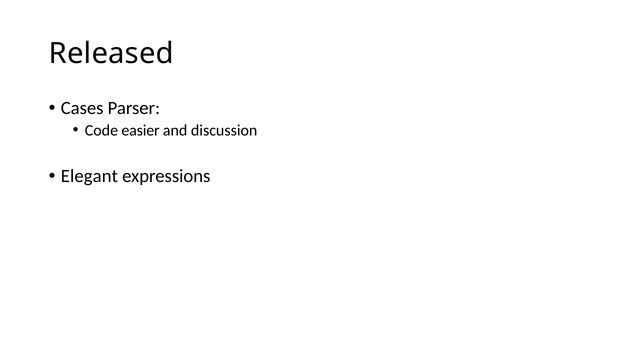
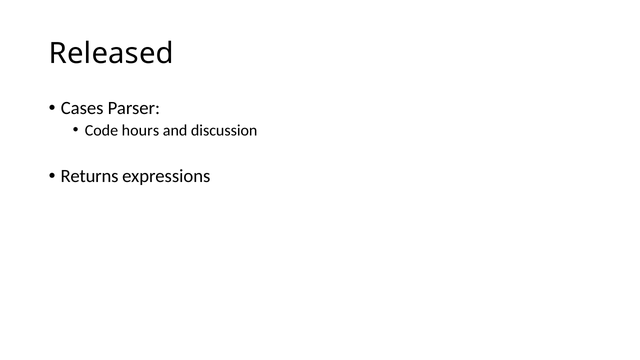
easier: easier -> hours (140, 130)
Elegant: Elegant -> Returns (90, 176)
